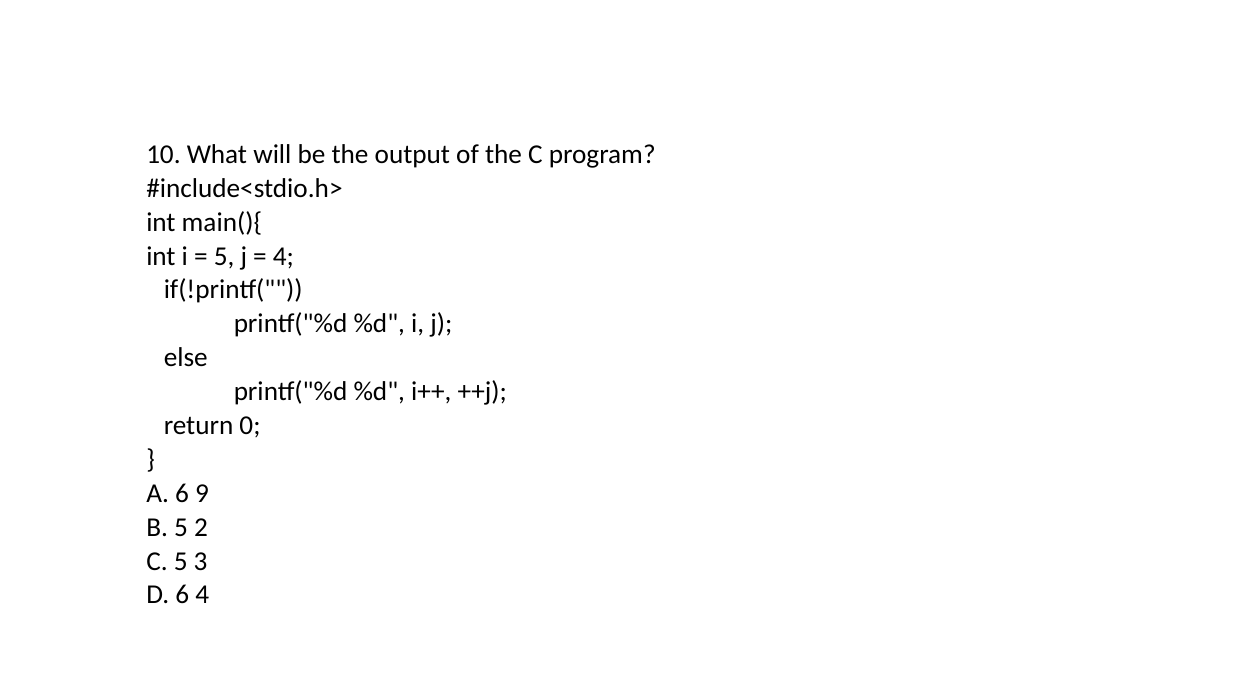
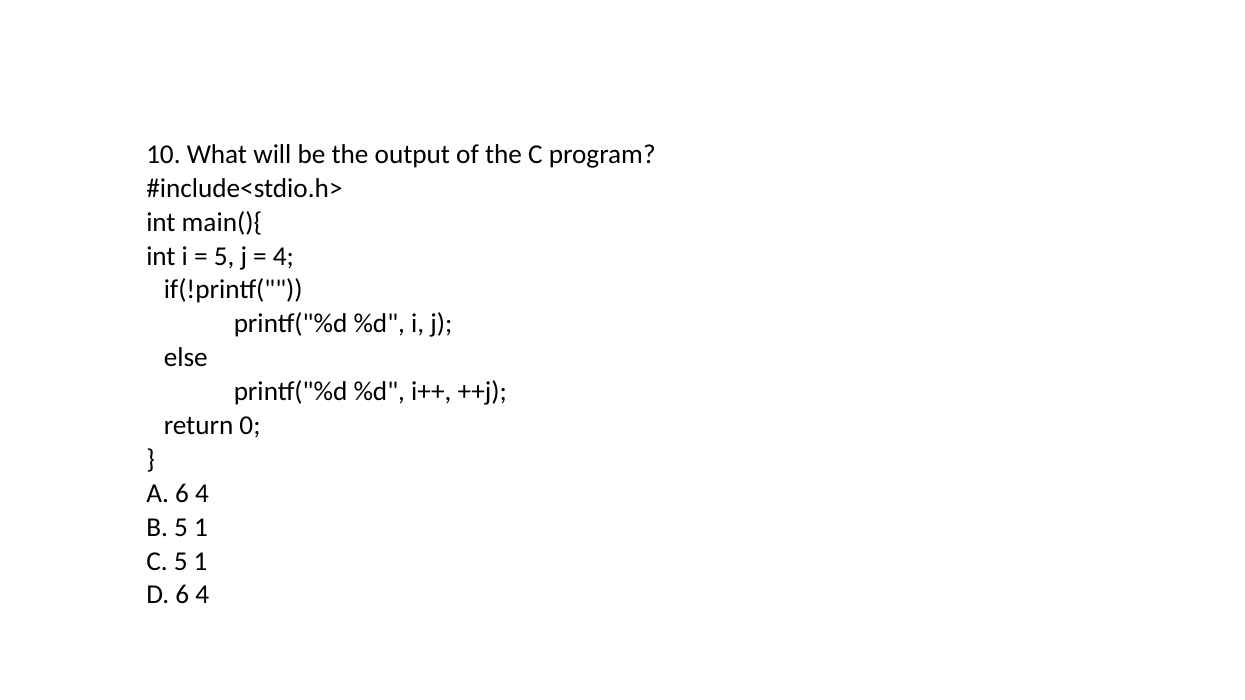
A 6 9: 9 -> 4 (202, 494)
B 5 2: 2 -> 1 (201, 527)
C 5 3: 3 -> 1 (201, 561)
